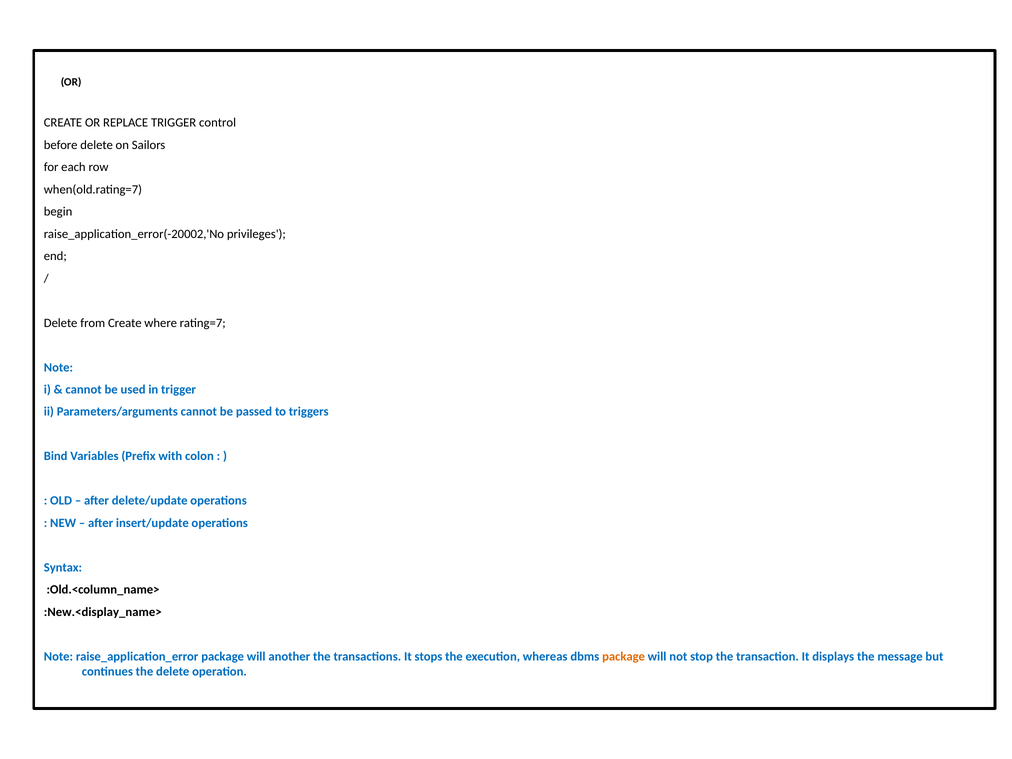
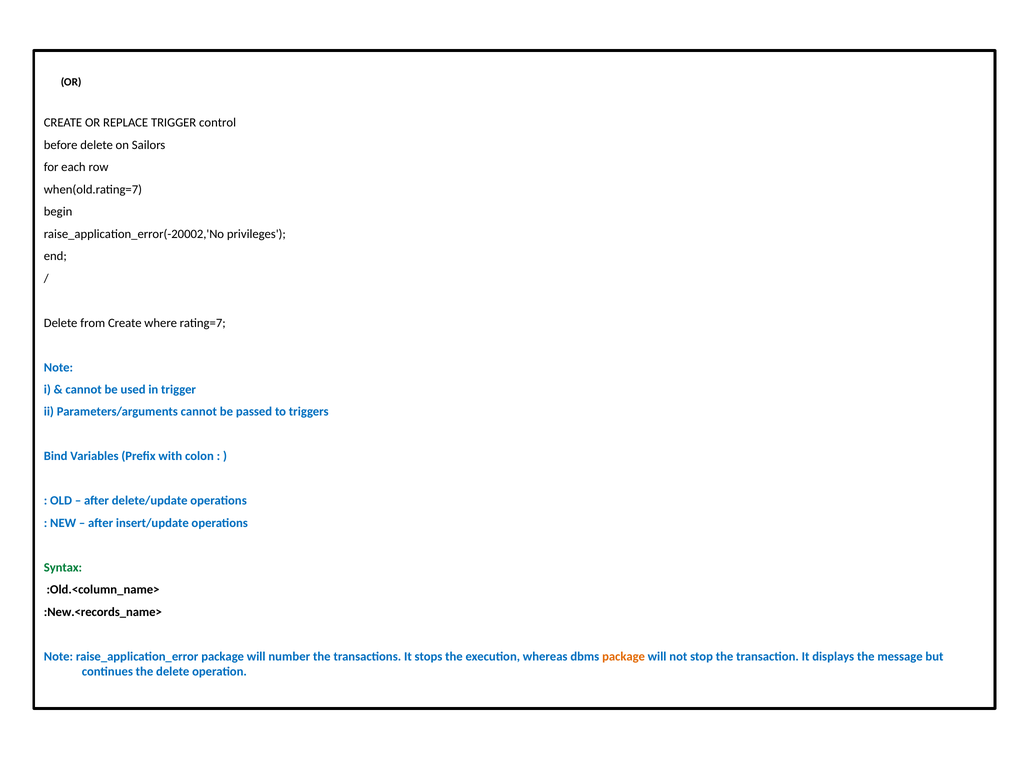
Syntax colour: blue -> green (63, 567)
:New.<display_name>: :New.<display_name> -> :New.<records_name> (103, 612)
another: another -> number (289, 656)
